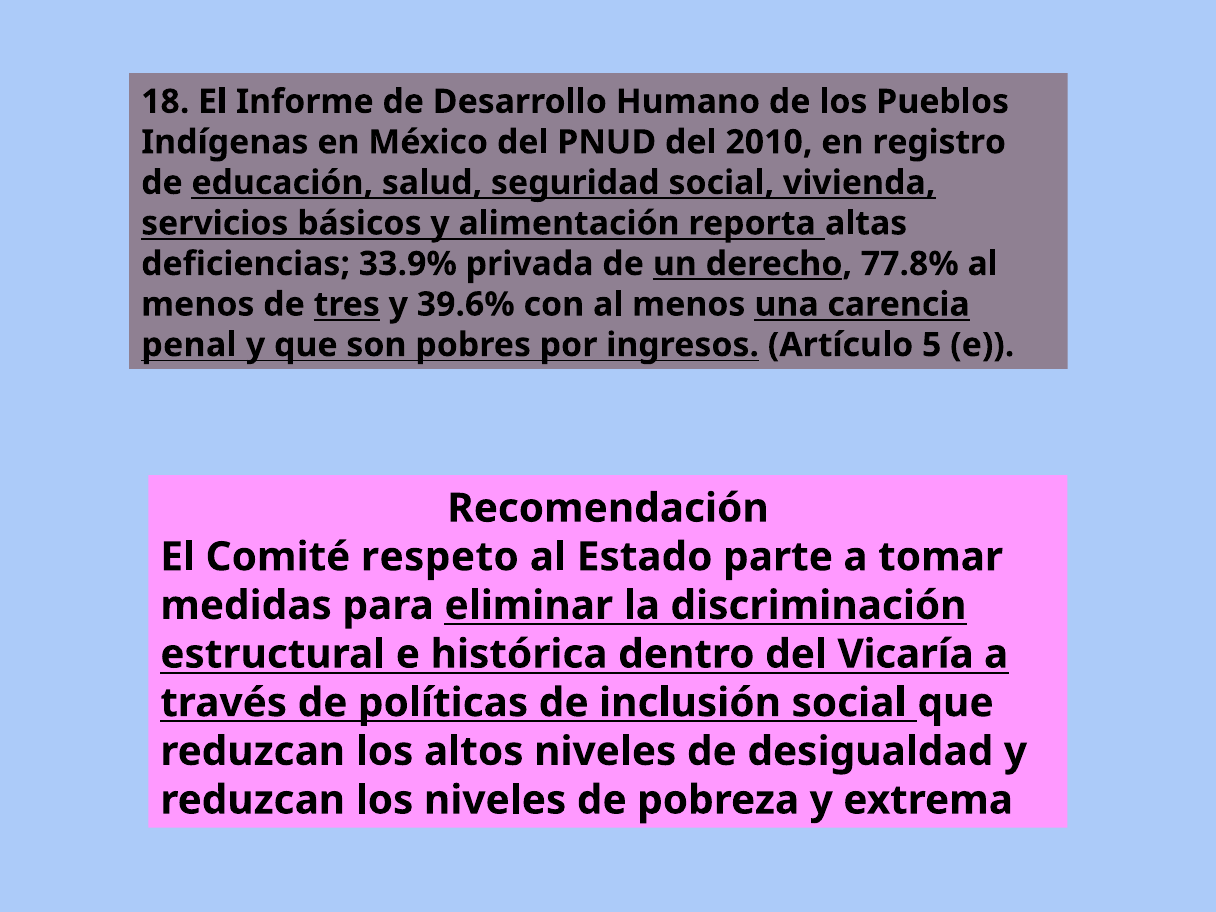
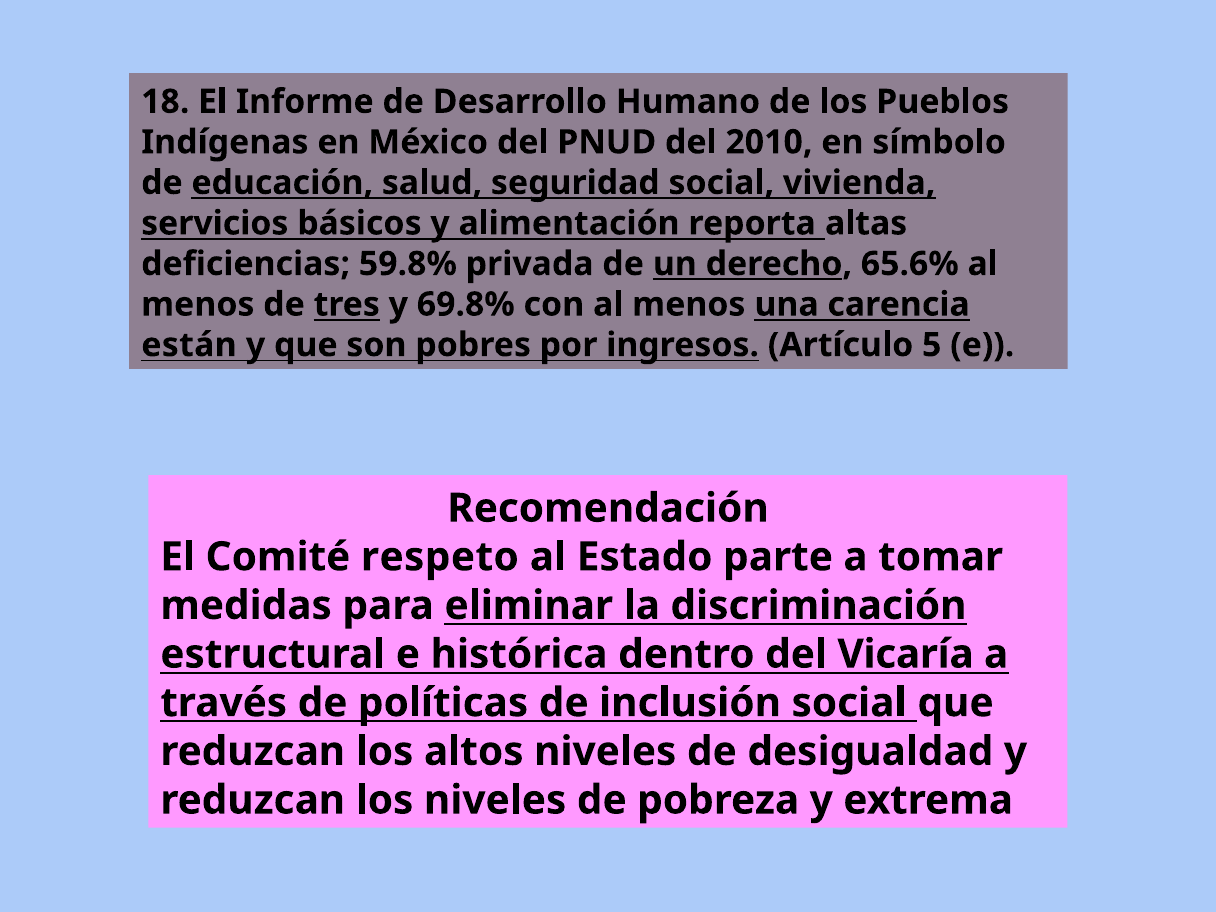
registro: registro -> símbolo (939, 142)
33.9%: 33.9% -> 59.8% (408, 264)
77.8%: 77.8% -> 65.6% (910, 264)
39.6%: 39.6% -> 69.8% (466, 304)
penal: penal -> están (189, 345)
